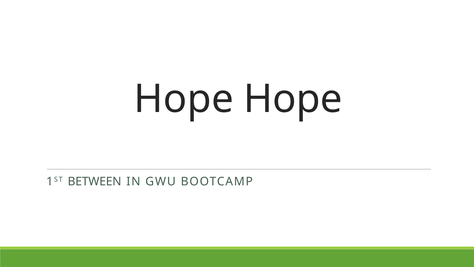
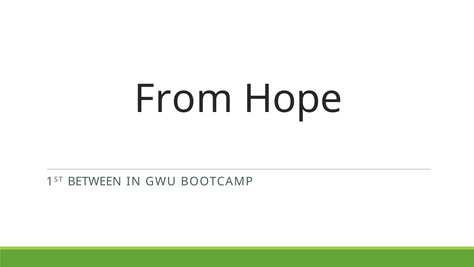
Hope: Hope -> From (184, 99)
